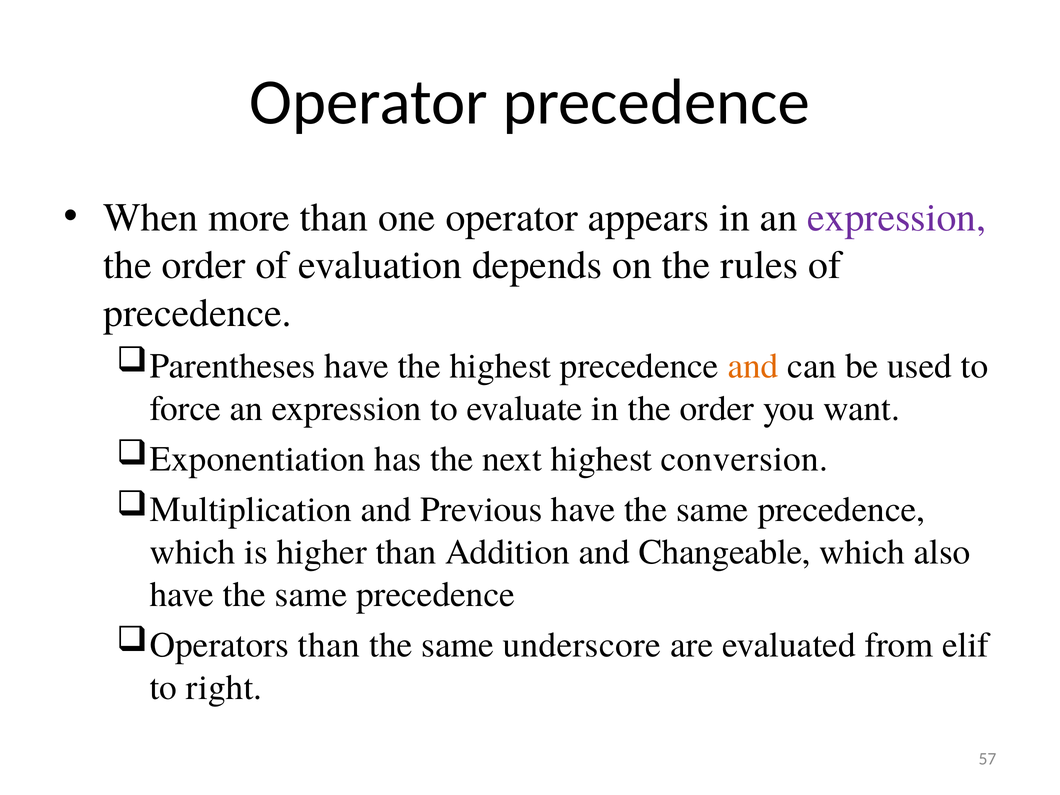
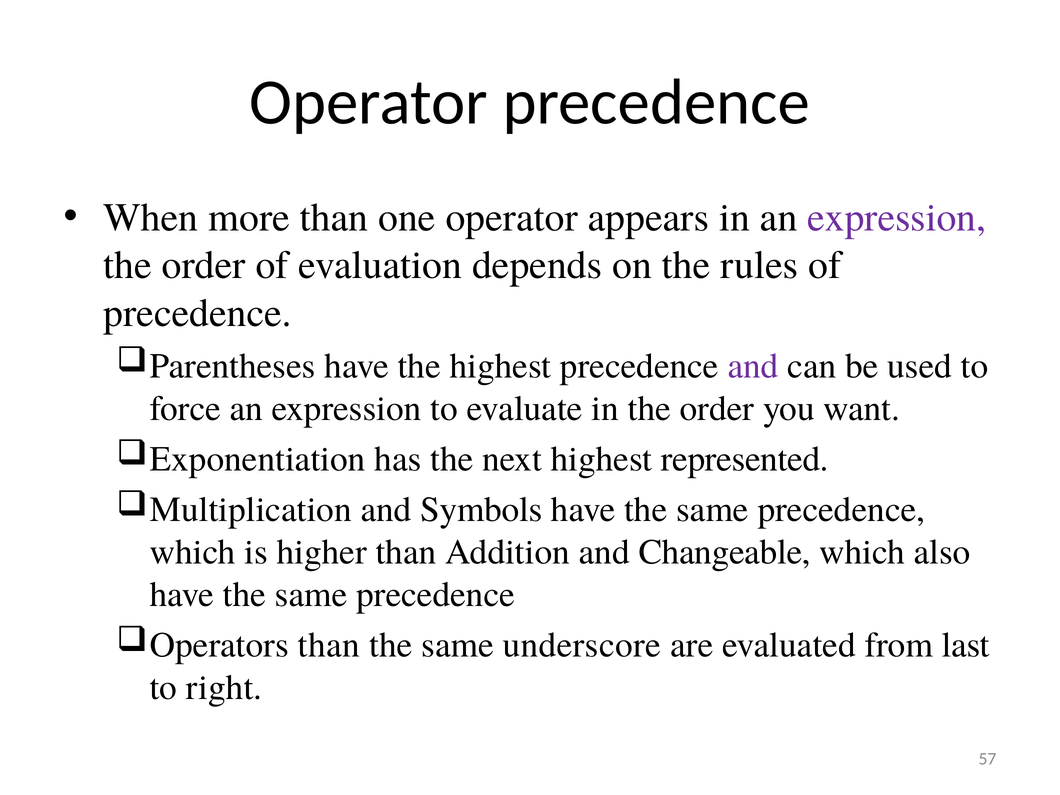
and colour: orange -> purple (753, 366)
conversion: conversion -> represented (745, 459)
Previous: Previous -> Symbols (481, 510)
elif: elif -> last (966, 645)
